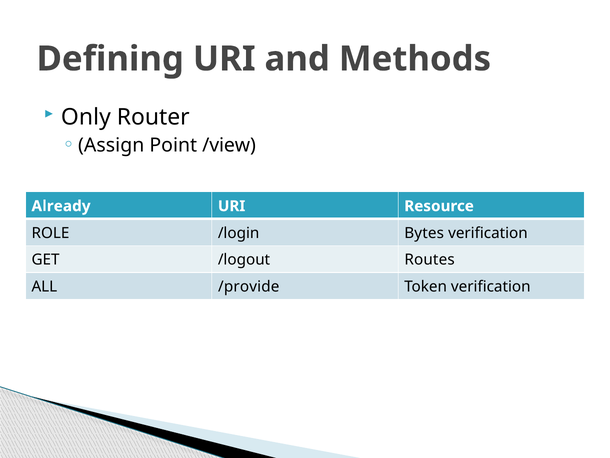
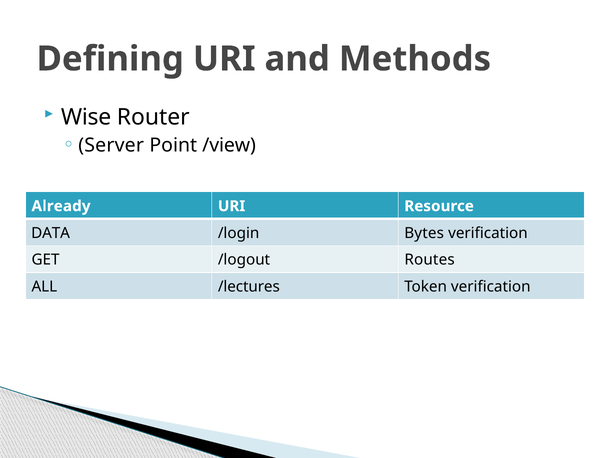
Only: Only -> Wise (86, 117)
Assign: Assign -> Server (111, 145)
ROLE: ROLE -> DATA (51, 233)
/provide: /provide -> /lectures (249, 287)
